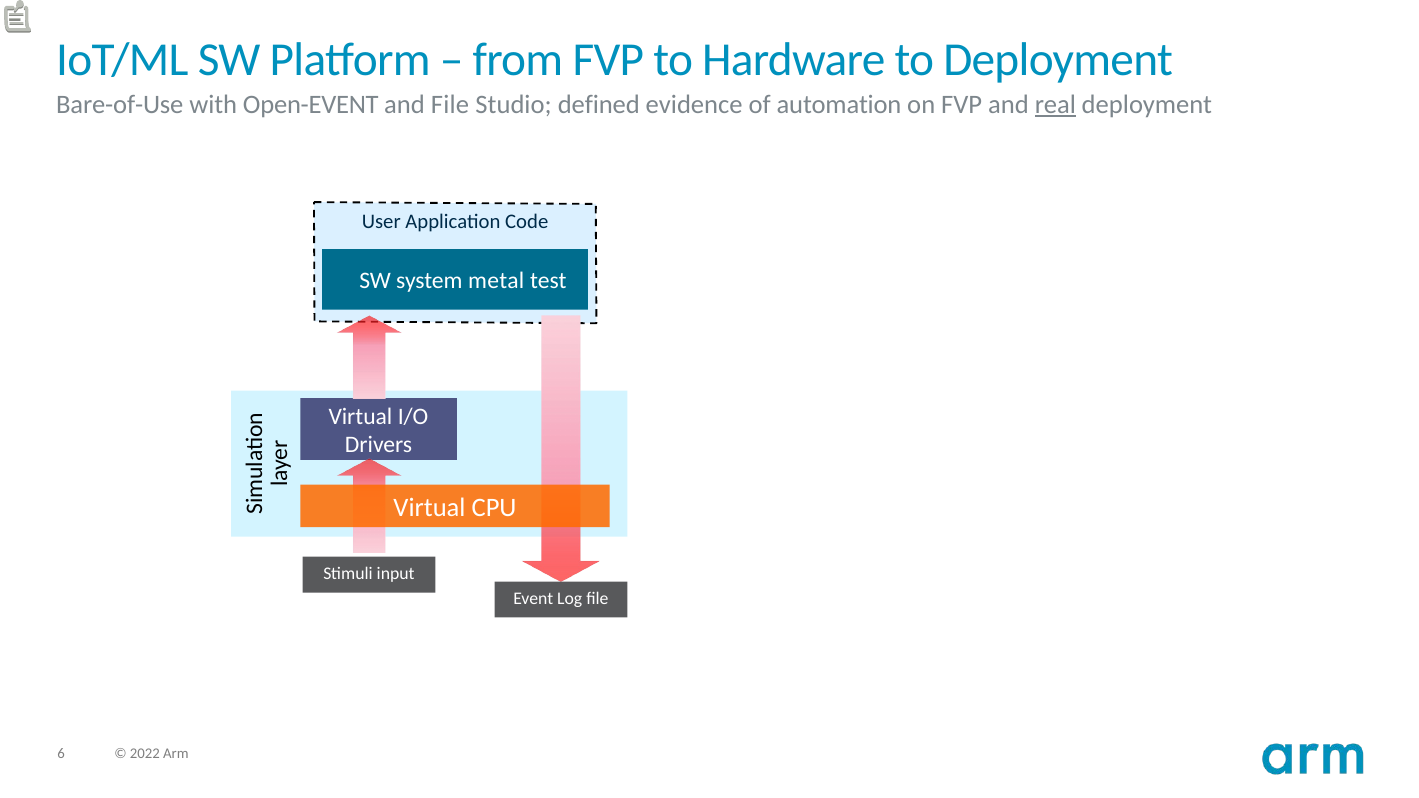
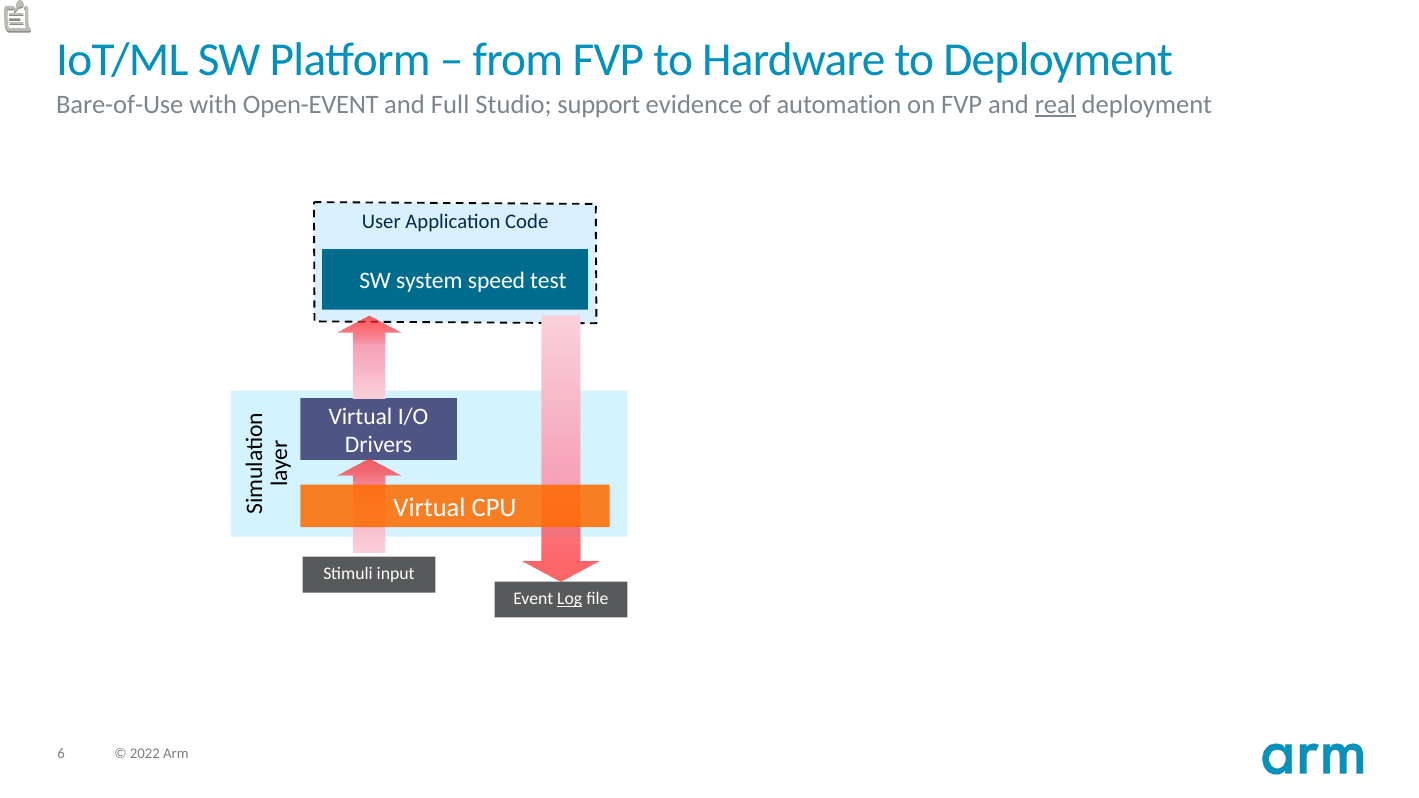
and File: File -> Full (450, 105)
defined: defined -> support (599, 105)
metal: metal -> speed (496, 281)
Log underline: none -> present (570, 599)
